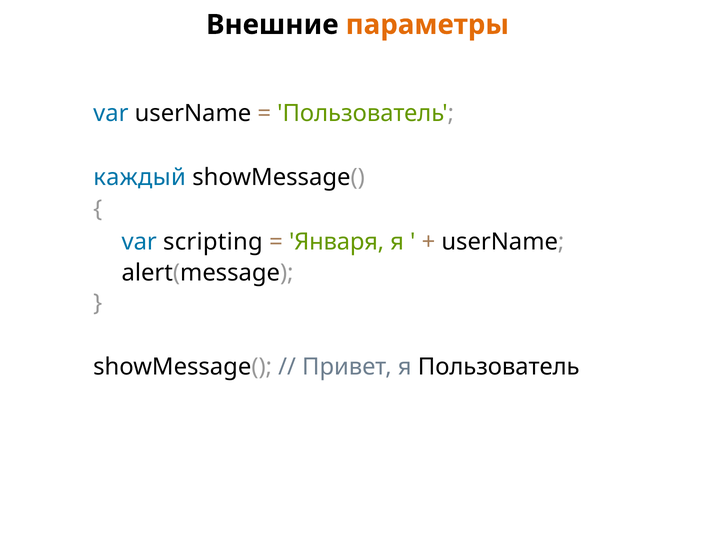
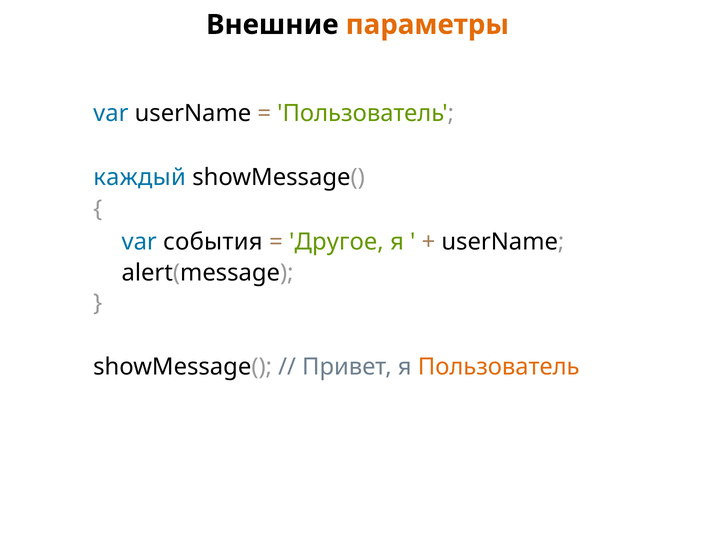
scripting: scripting -> события (213, 242)
Января: Января -> Другое (336, 242)
Пользователь colour: black -> orange (499, 367)
